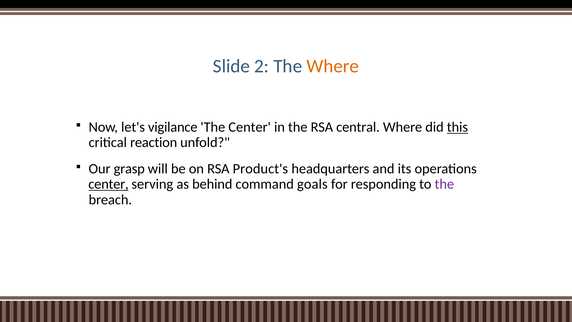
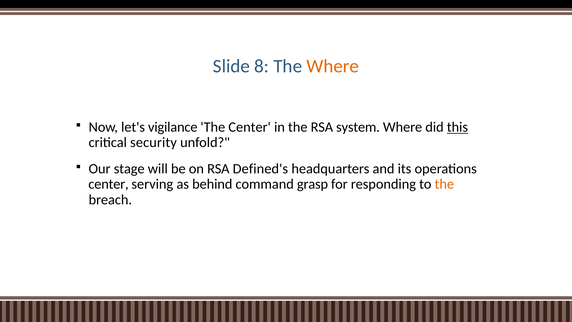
2: 2 -> 8 (262, 66)
central: central -> system (358, 127)
reaction: reaction -> security (154, 143)
grasp: grasp -> stage (129, 169)
Product's: Product's -> Defined's (260, 169)
center underline: present -> none (109, 184)
goals: goals -> grasp (312, 184)
the colour: purple -> orange (444, 184)
